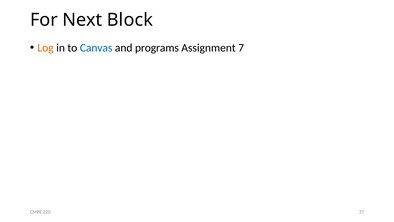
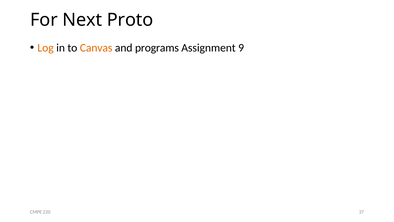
Block: Block -> Proto (130, 20)
Canvas colour: blue -> orange (96, 48)
7: 7 -> 9 (241, 48)
